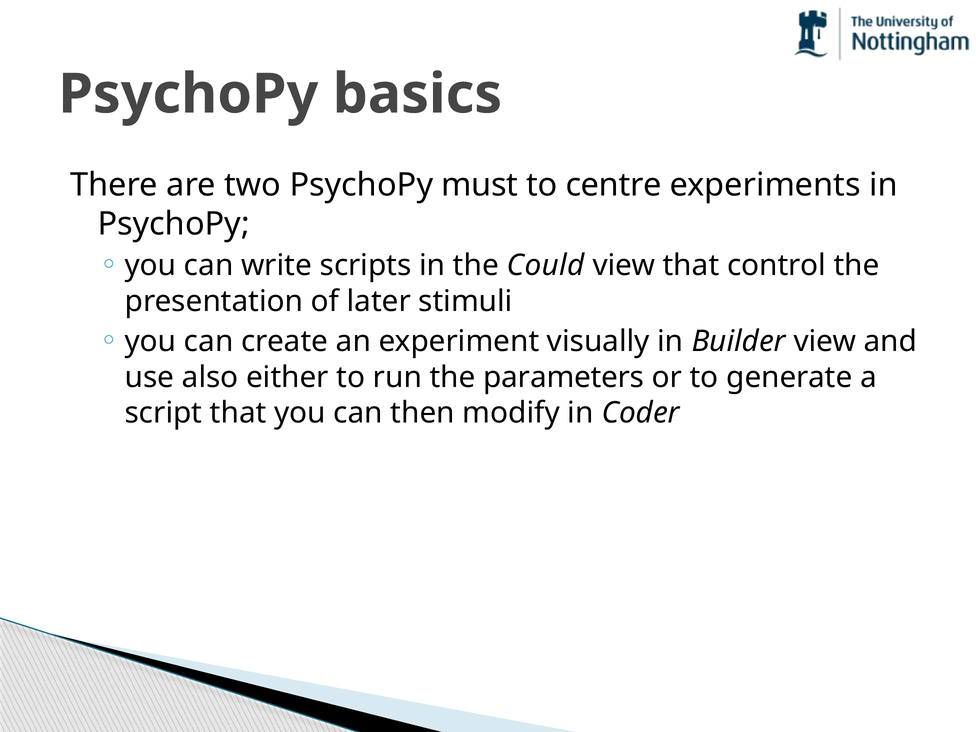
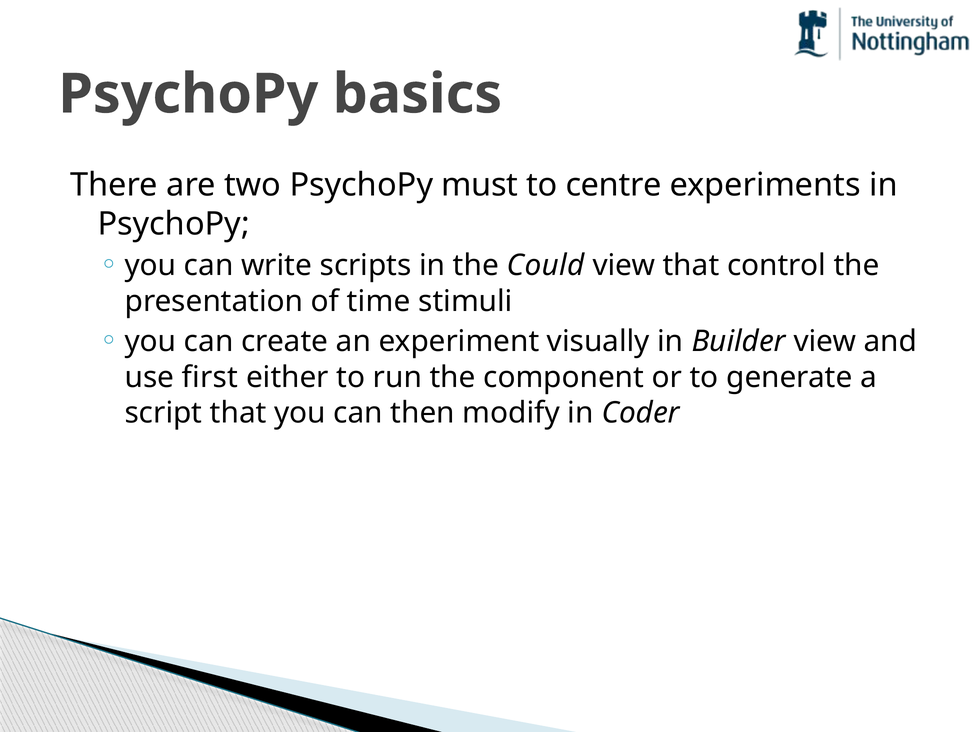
later: later -> time (379, 301)
also: also -> first (210, 377)
parameters: parameters -> component (564, 377)
